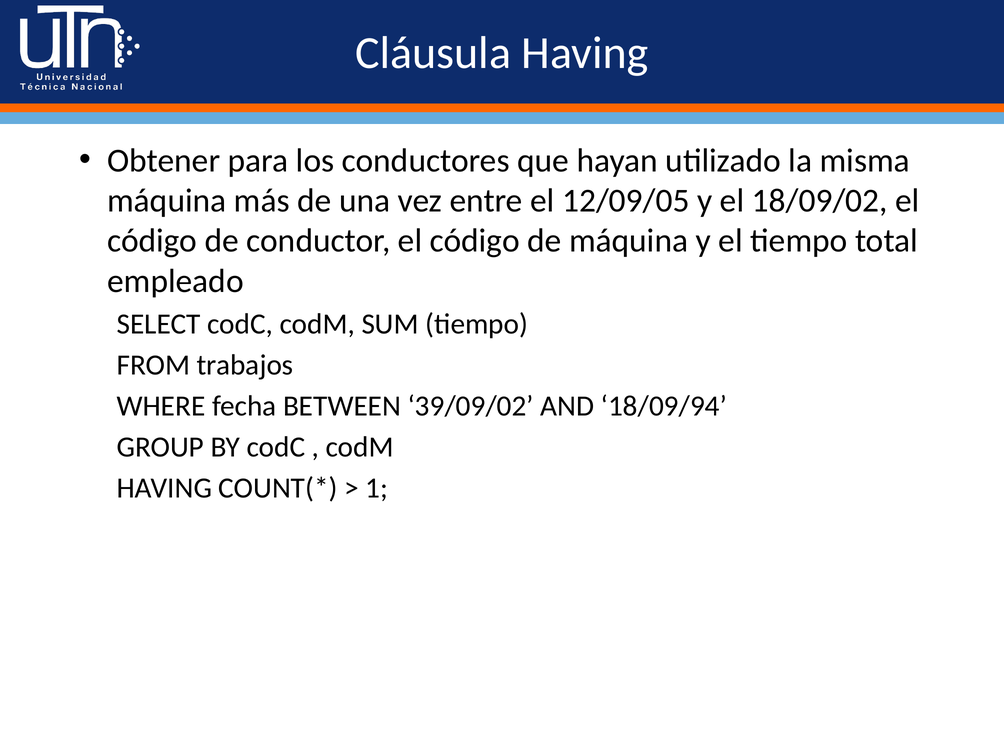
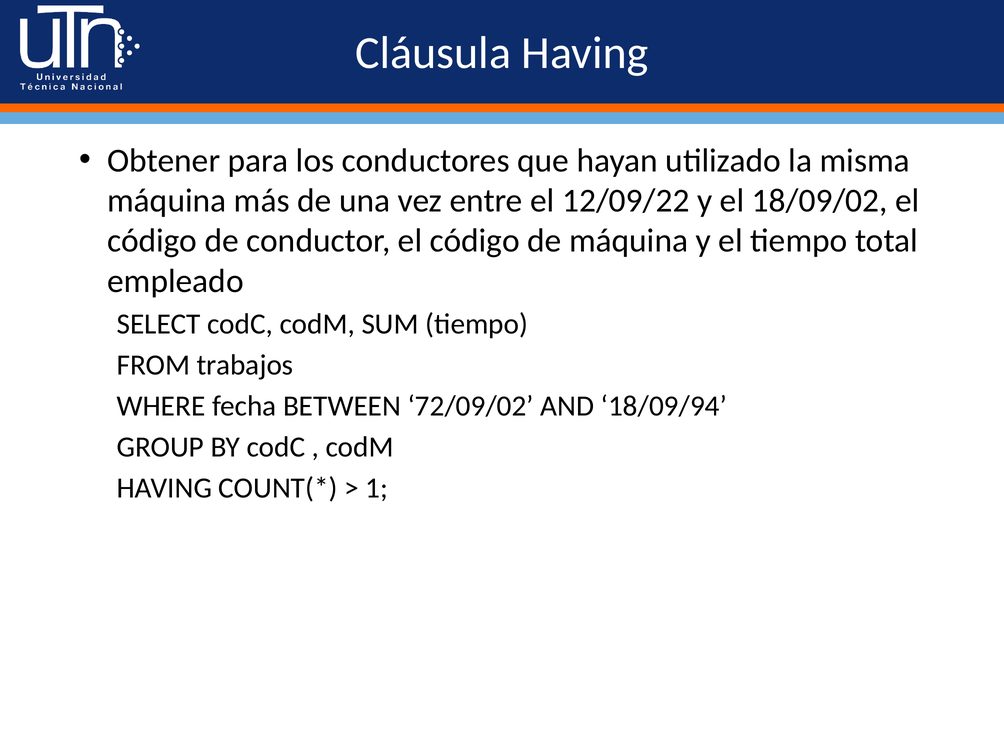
12/09/05: 12/09/05 -> 12/09/22 (626, 201)
39/09/02: 39/09/02 -> 72/09/02 (471, 406)
